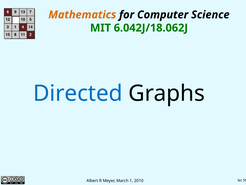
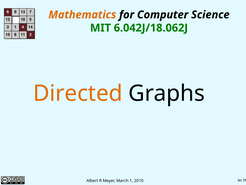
Directed colour: blue -> orange (78, 93)
